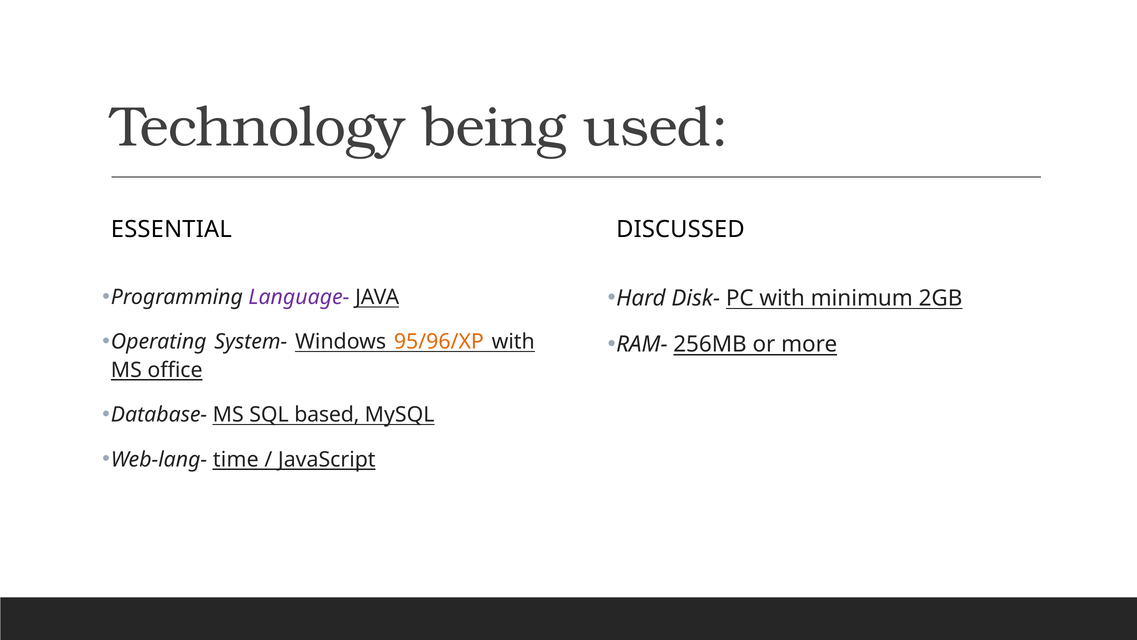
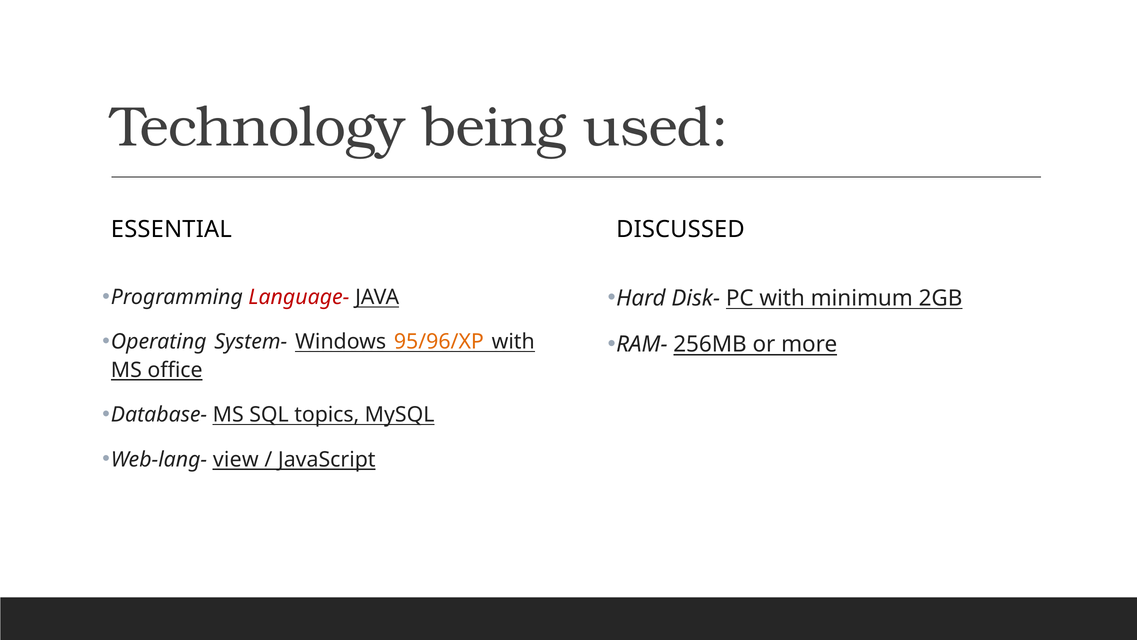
Language- colour: purple -> red (299, 297)
based: based -> topics (327, 415)
time: time -> view (236, 459)
